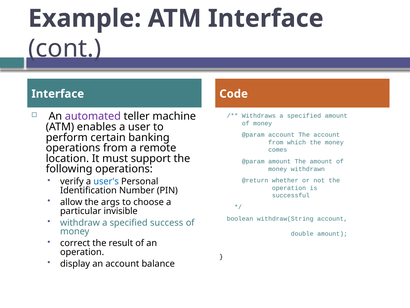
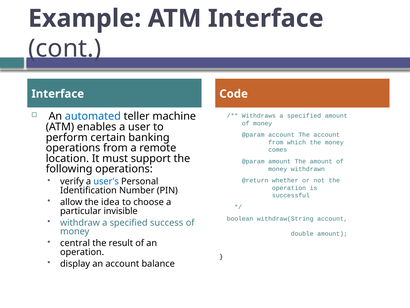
automated colour: purple -> blue (93, 116)
args: args -> idea (110, 202)
correct: correct -> central (75, 243)
